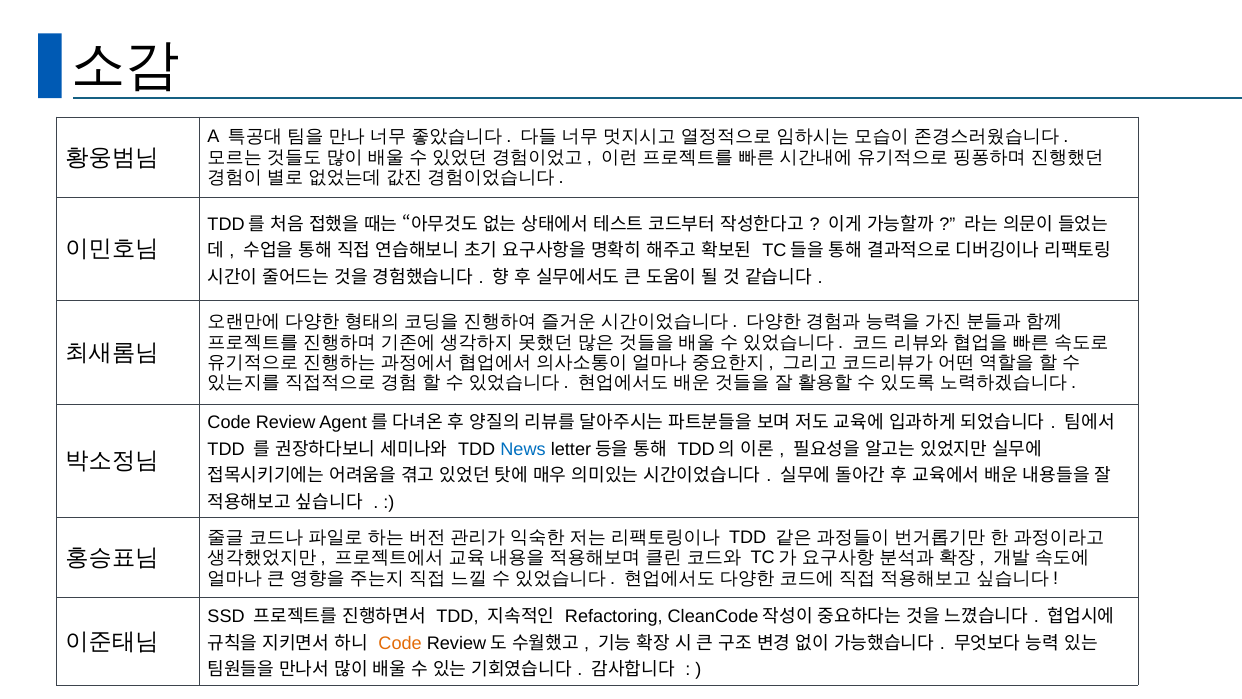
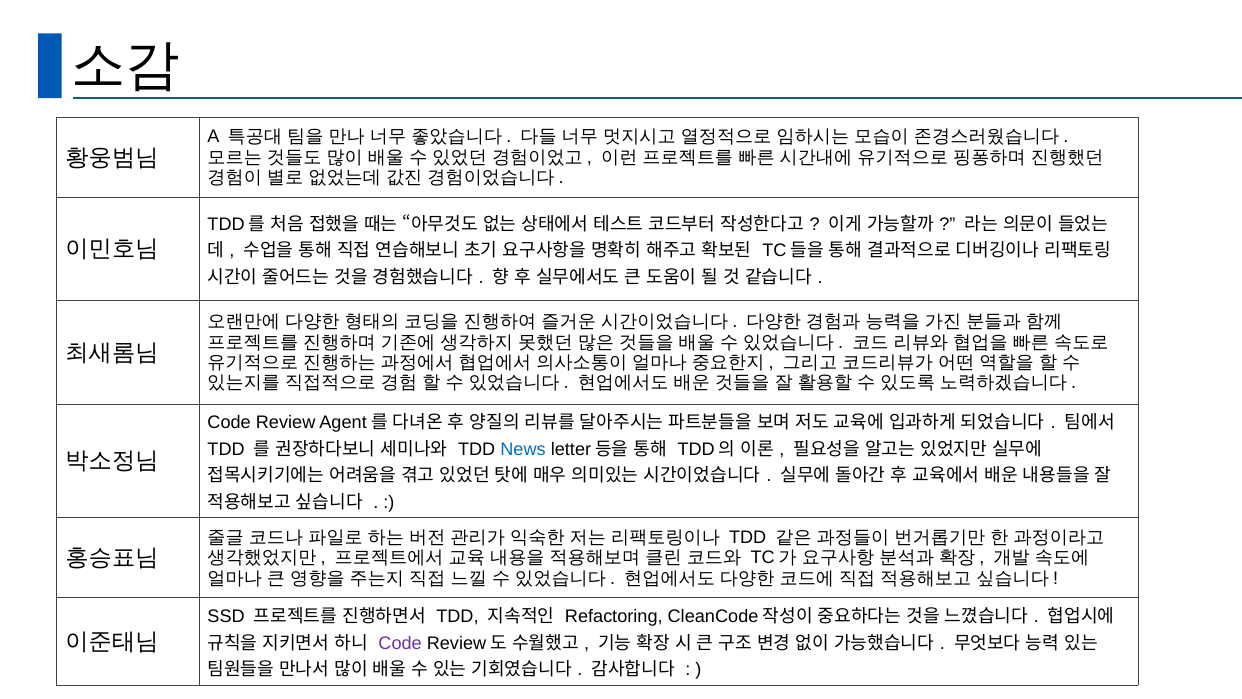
Code colour: orange -> purple (400, 643)
